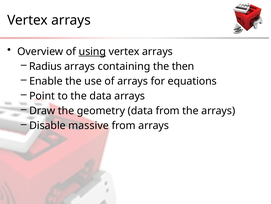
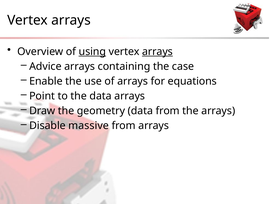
arrays underline: none -> present (157, 51)
Radius: Radius -> Advice (45, 66)
then: then -> case (183, 66)
